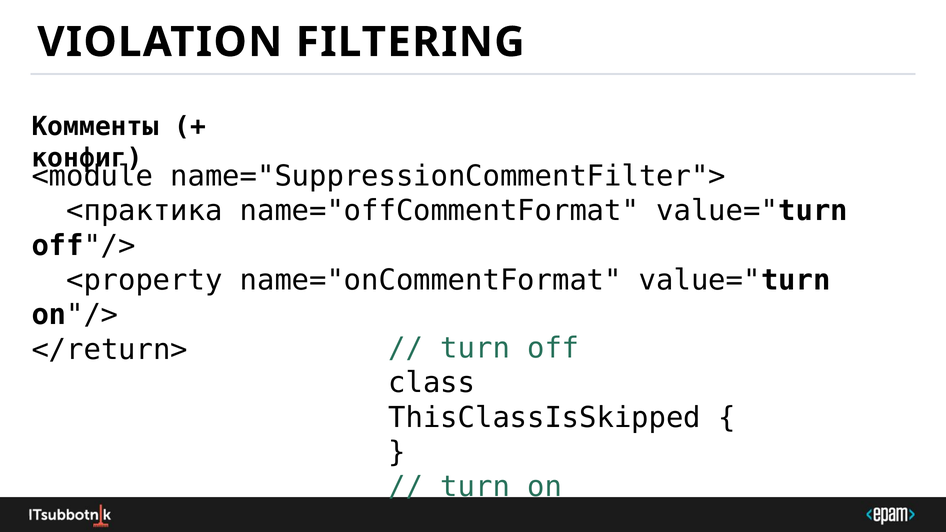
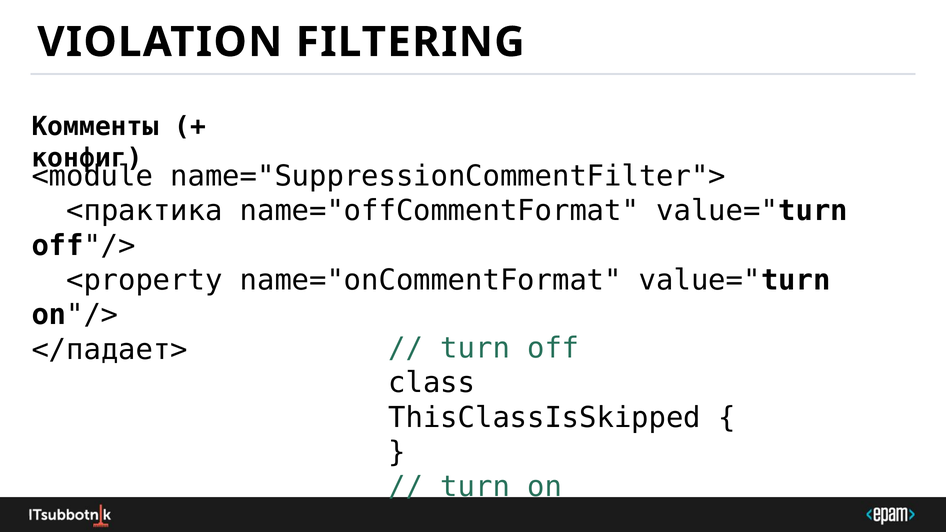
</return>: </return> -> </падает> (110, 350)
